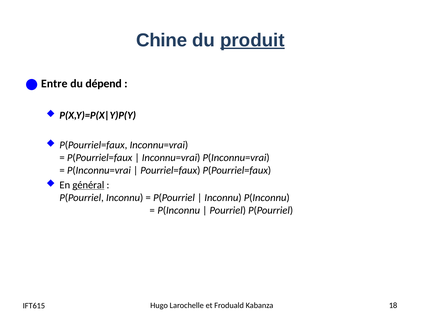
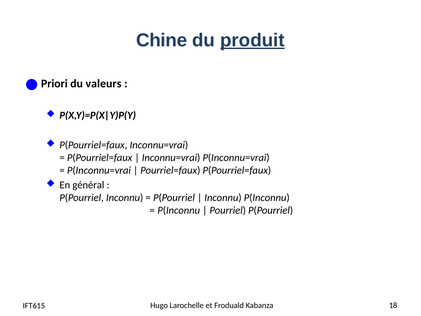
Entre: Entre -> Priori (54, 84)
dépend: dépend -> valeurs (104, 84)
général underline: present -> none (88, 185)
